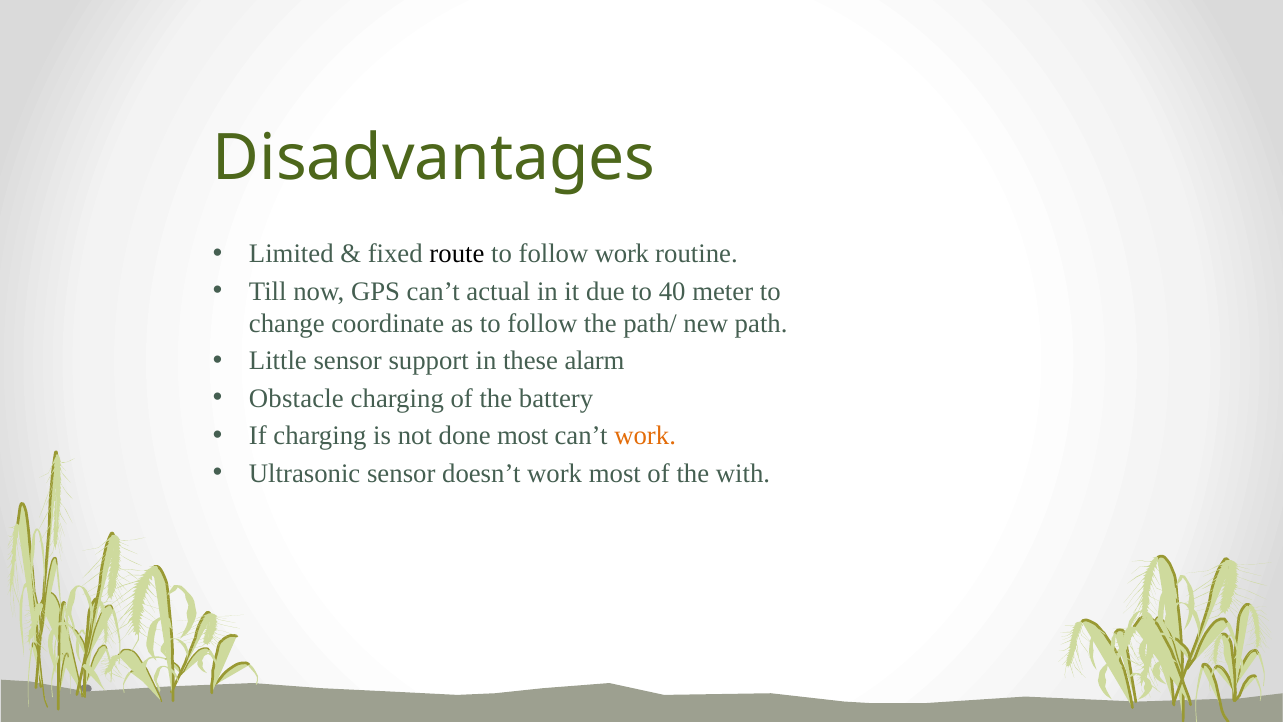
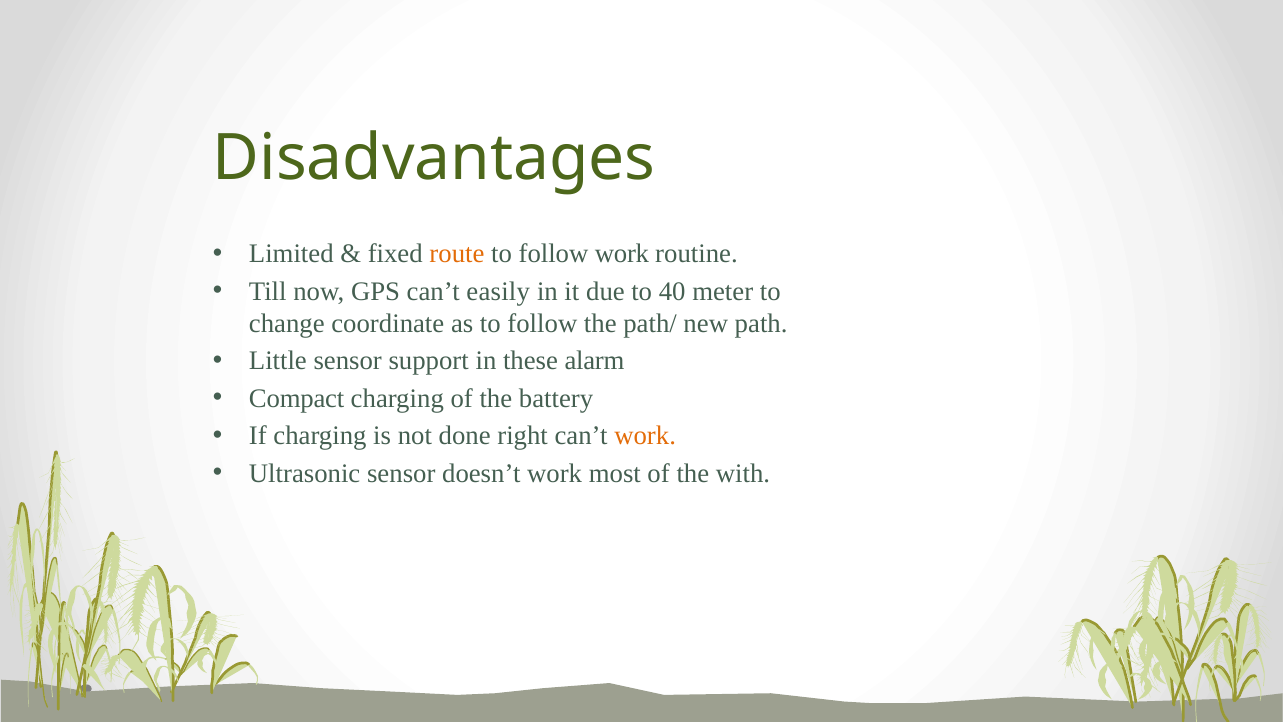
route colour: black -> orange (457, 254)
actual: actual -> easily (498, 291)
Obstacle: Obstacle -> Compact (297, 398)
done most: most -> right (523, 436)
